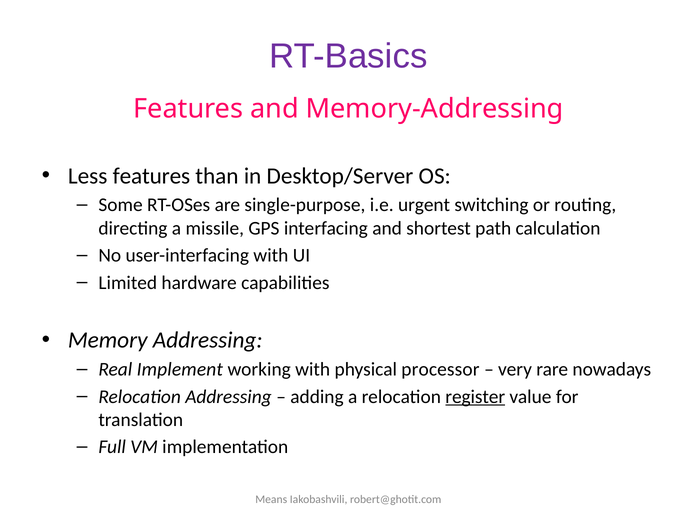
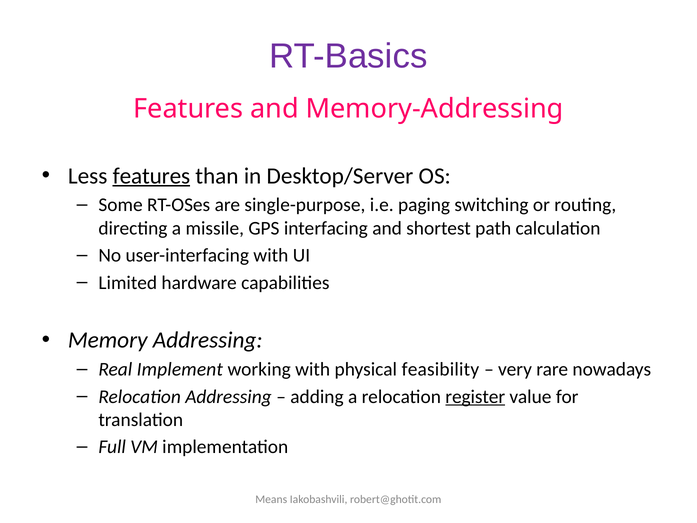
features underline: none -> present (151, 176)
urgent: urgent -> paging (424, 205)
processor: processor -> feasibility (440, 369)
